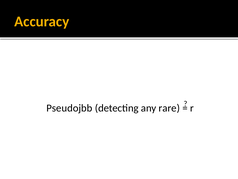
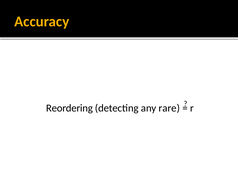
Pseudojbb: Pseudojbb -> Reordering (69, 108)
